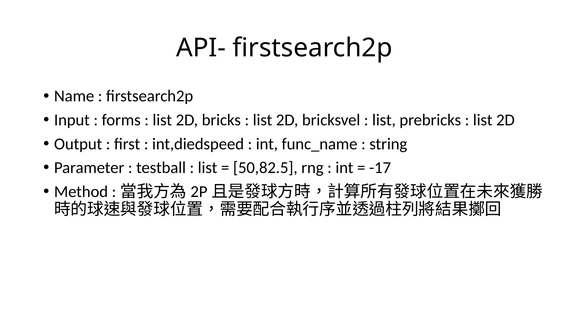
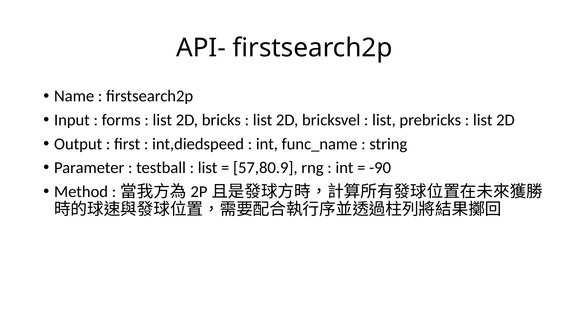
50,82.5: 50,82.5 -> 57,80.9 (265, 168)
-17: -17 -> -90 (380, 168)
